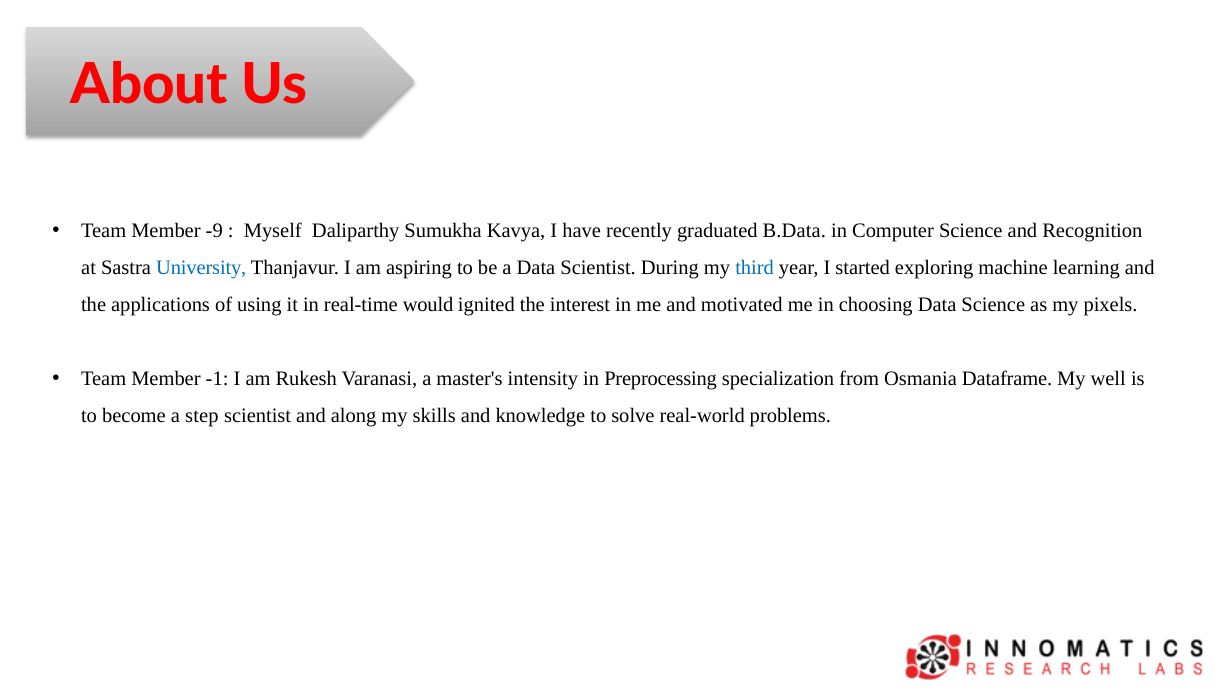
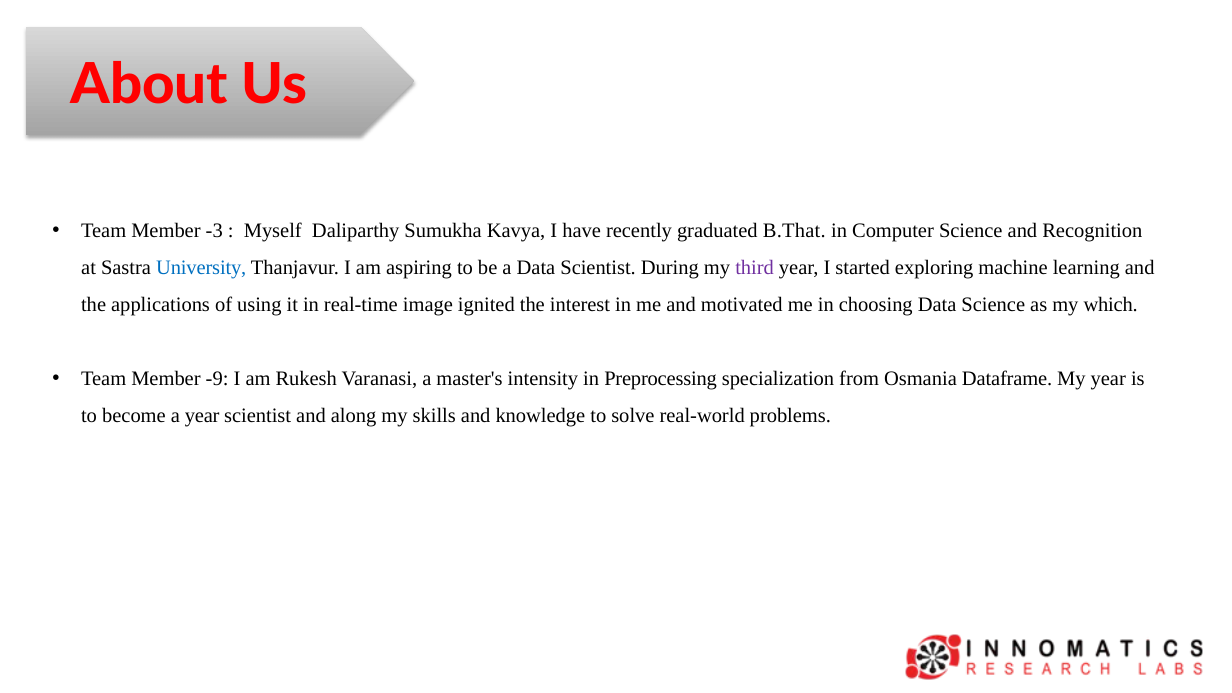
-9: -9 -> -3 (214, 231)
B.Data: B.Data -> B.That (794, 231)
third colour: blue -> purple (755, 268)
would: would -> image (428, 305)
pixels: pixels -> which (1111, 305)
-1: -1 -> -9 (217, 378)
My well: well -> year (1108, 378)
a step: step -> year (202, 415)
